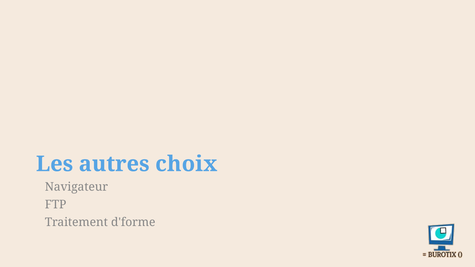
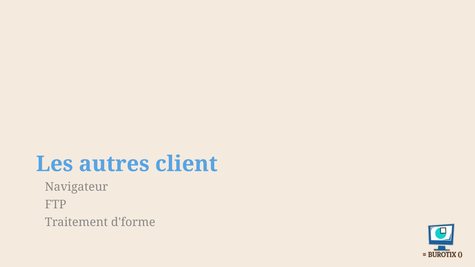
choix: choix -> client (186, 164)
